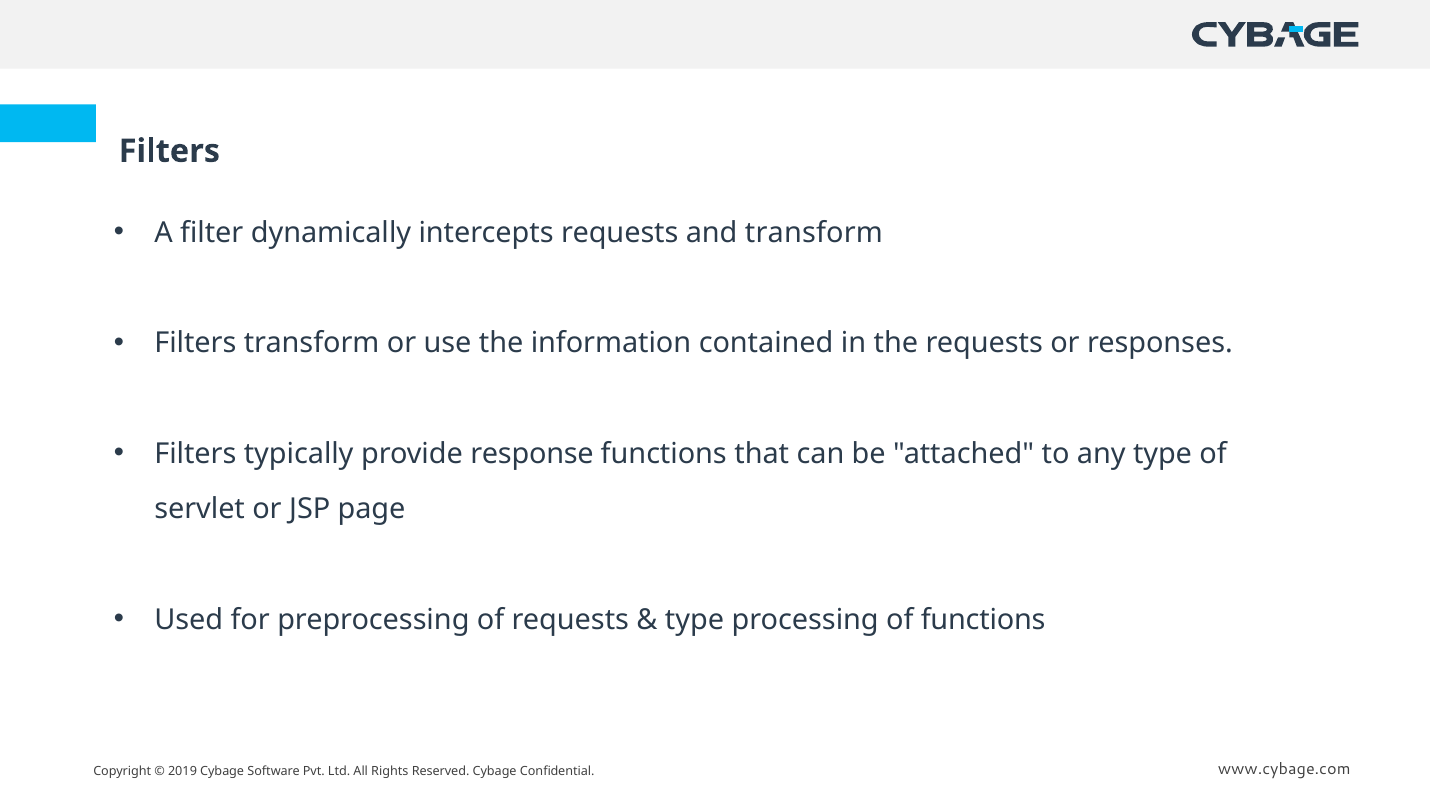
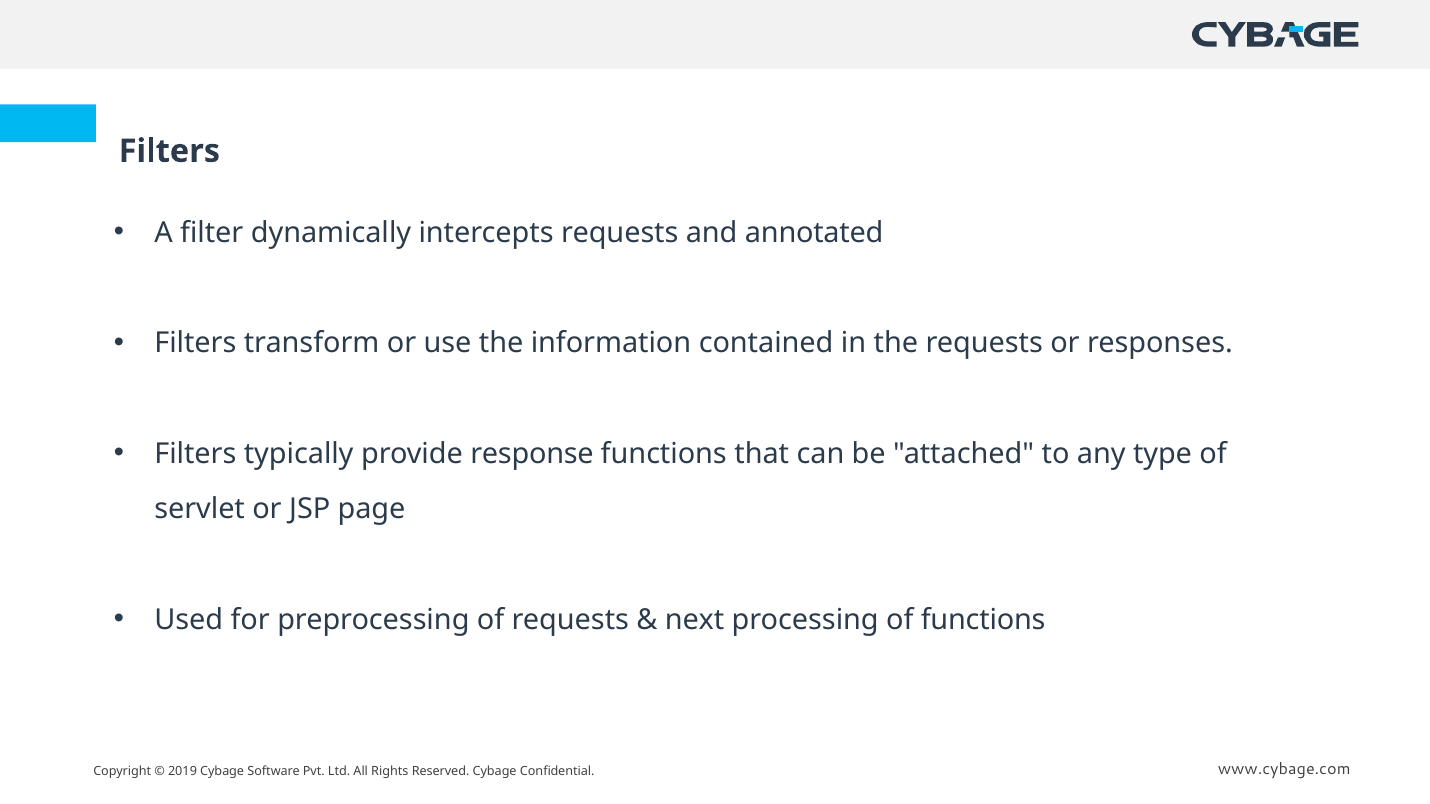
and transform: transform -> annotated (814, 233)
type: type -> next (695, 620)
